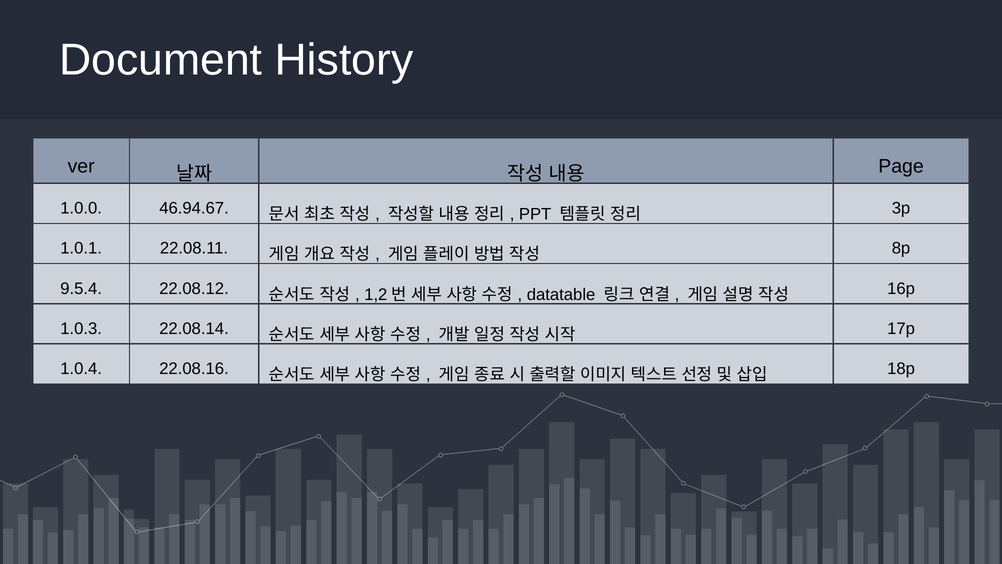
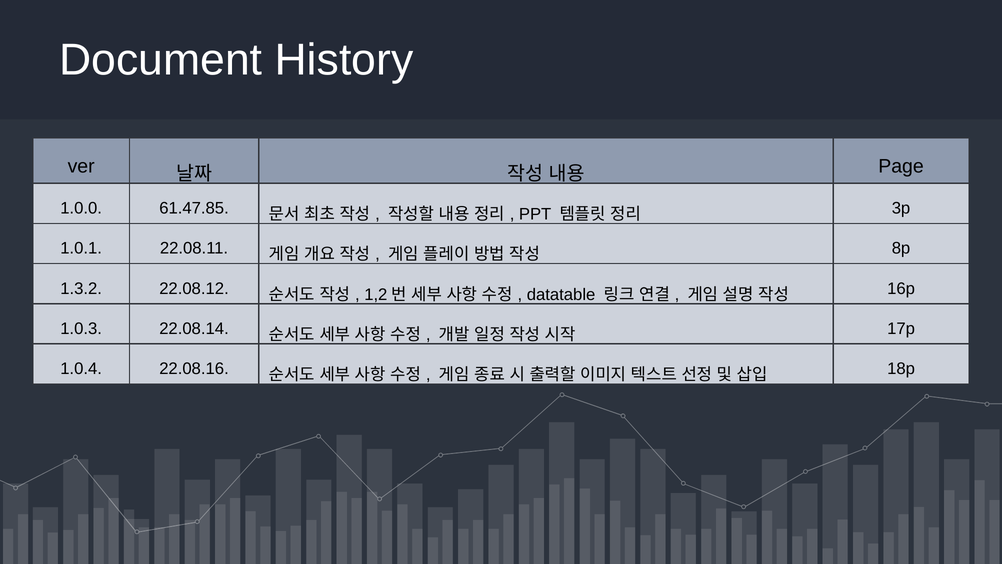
46.94.67: 46.94.67 -> 61.47.85 (194, 208)
9.5.4: 9.5.4 -> 1.3.2 (81, 288)
